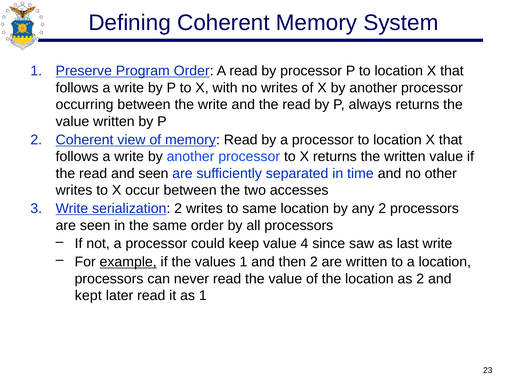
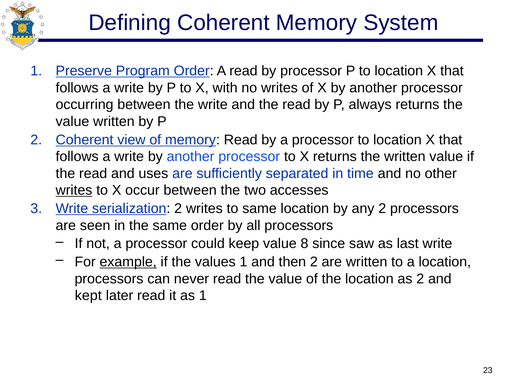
and seen: seen -> uses (153, 174)
writes underline: none -> present (74, 191)
4: 4 -> 8 (304, 244)
